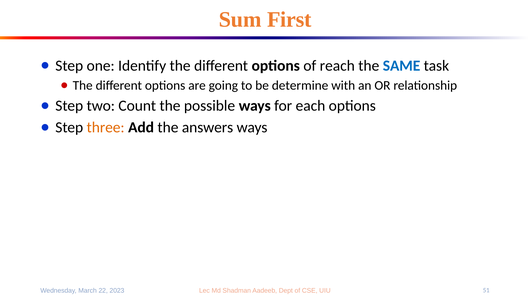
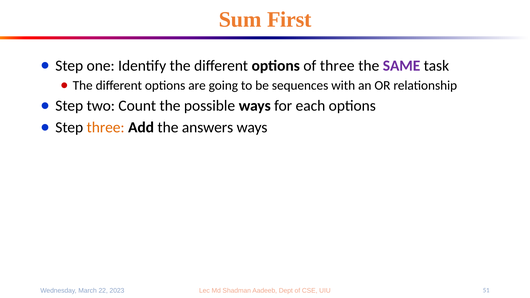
of reach: reach -> three (337, 66)
SAME colour: blue -> purple (402, 66)
determine: determine -> sequences (300, 85)
